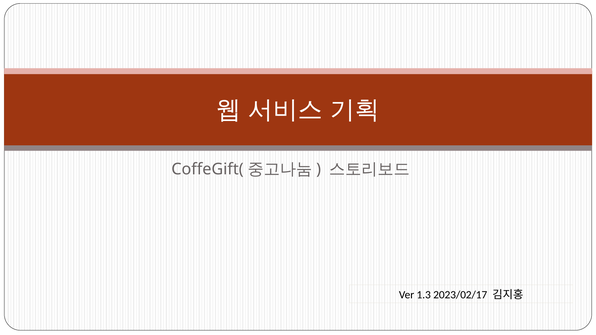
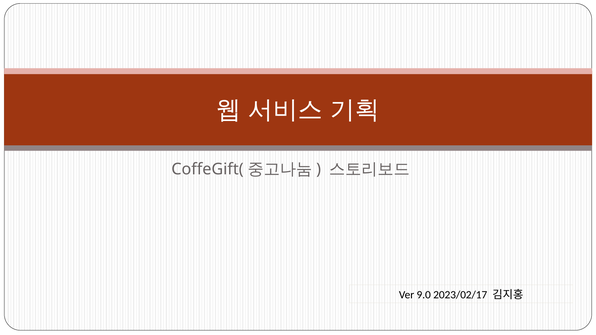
1.3: 1.3 -> 9.0 (424, 295)
